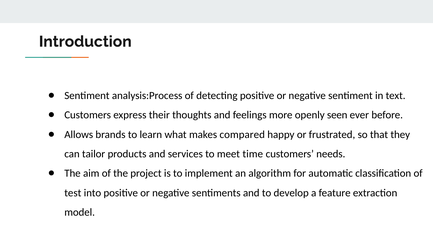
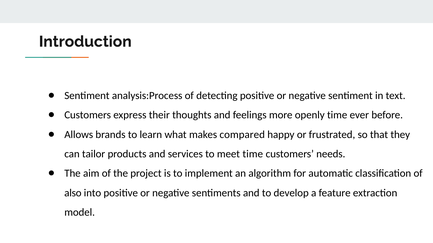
openly seen: seen -> time (337, 115)
test: test -> also (73, 193)
